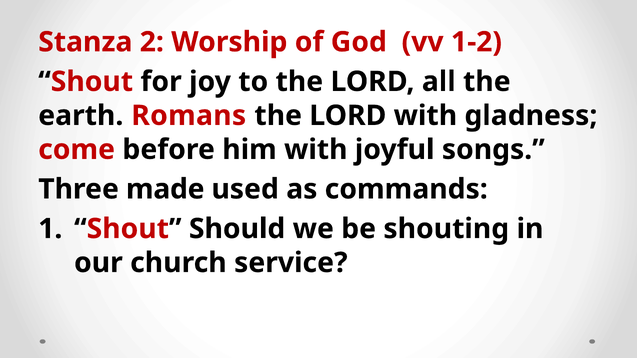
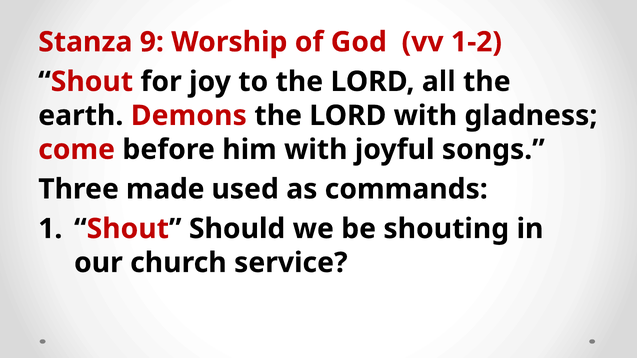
2: 2 -> 9 (152, 42)
Romans: Romans -> Demons (189, 116)
